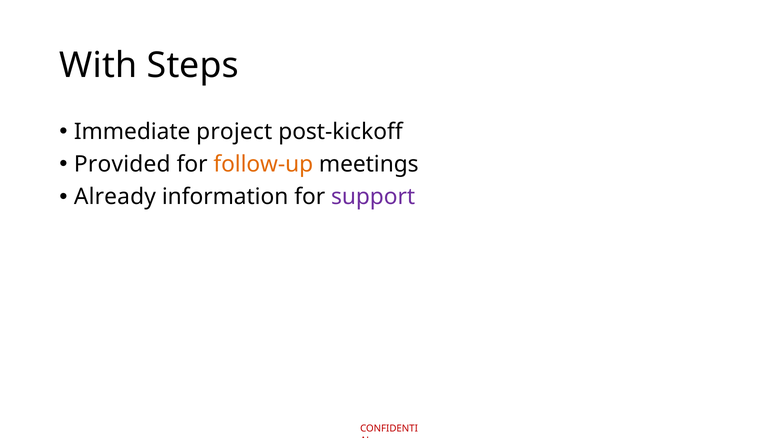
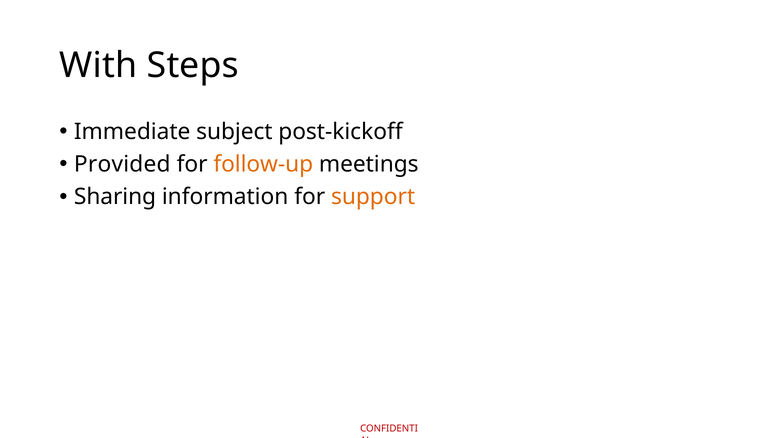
project: project -> subject (234, 132)
Already: Already -> Sharing (115, 197)
support colour: purple -> orange (373, 197)
